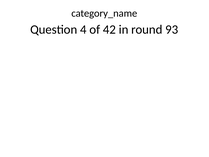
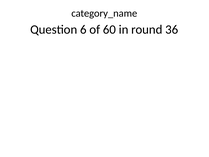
4: 4 -> 6 (83, 30)
42: 42 -> 60 (109, 30)
93: 93 -> 36 (172, 30)
